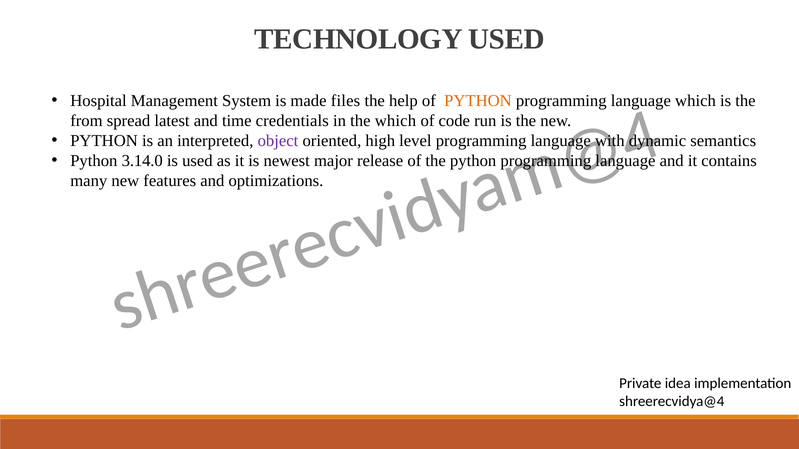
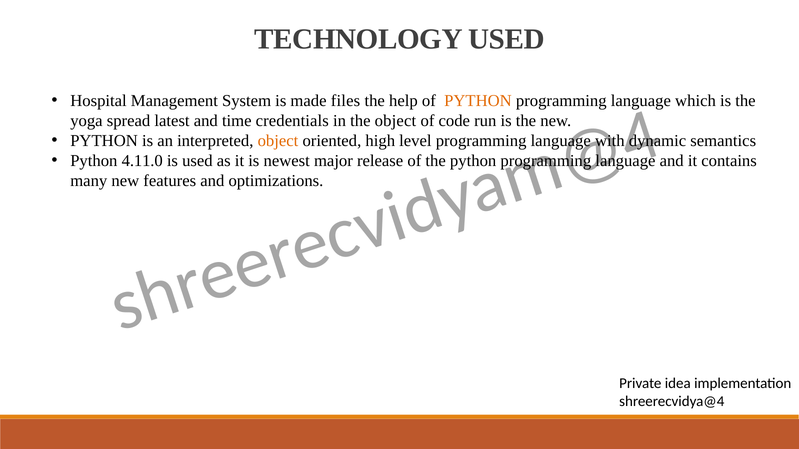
from: from -> yoga (86, 121)
the which: which -> object (395, 121)
object colour: purple -> orange (278, 141)
3.14.0: 3.14.0 -> 4.11.0 (142, 161)
